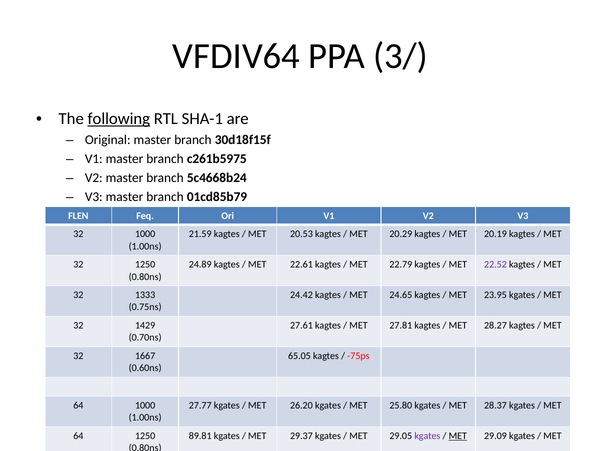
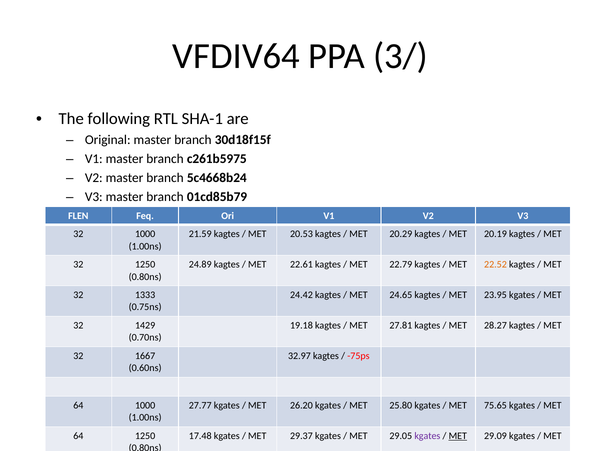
following underline: present -> none (119, 119)
22.52 colour: purple -> orange (495, 264)
27.61: 27.61 -> 19.18 (301, 325)
65.05: 65.05 -> 32.97 (299, 356)
28.37: 28.37 -> 75.65 (495, 405)
89.81: 89.81 -> 17.48 (200, 436)
